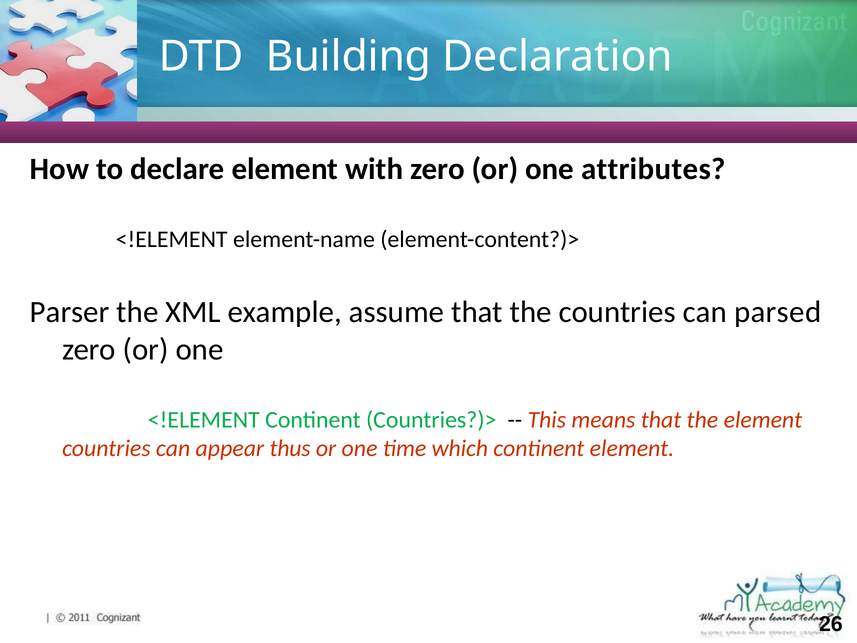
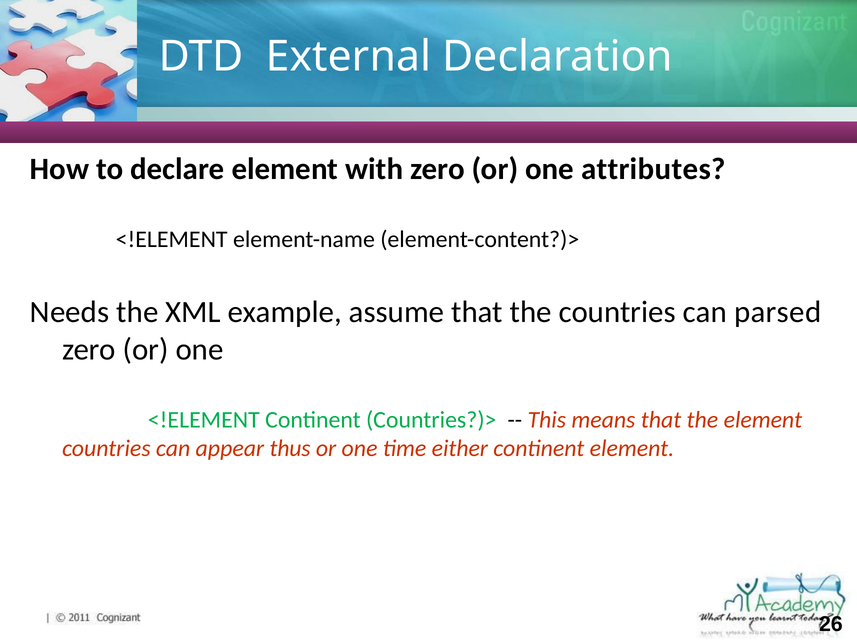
Building: Building -> External (348, 57)
Parser: Parser -> Needs (70, 312)
which: which -> either (460, 448)
